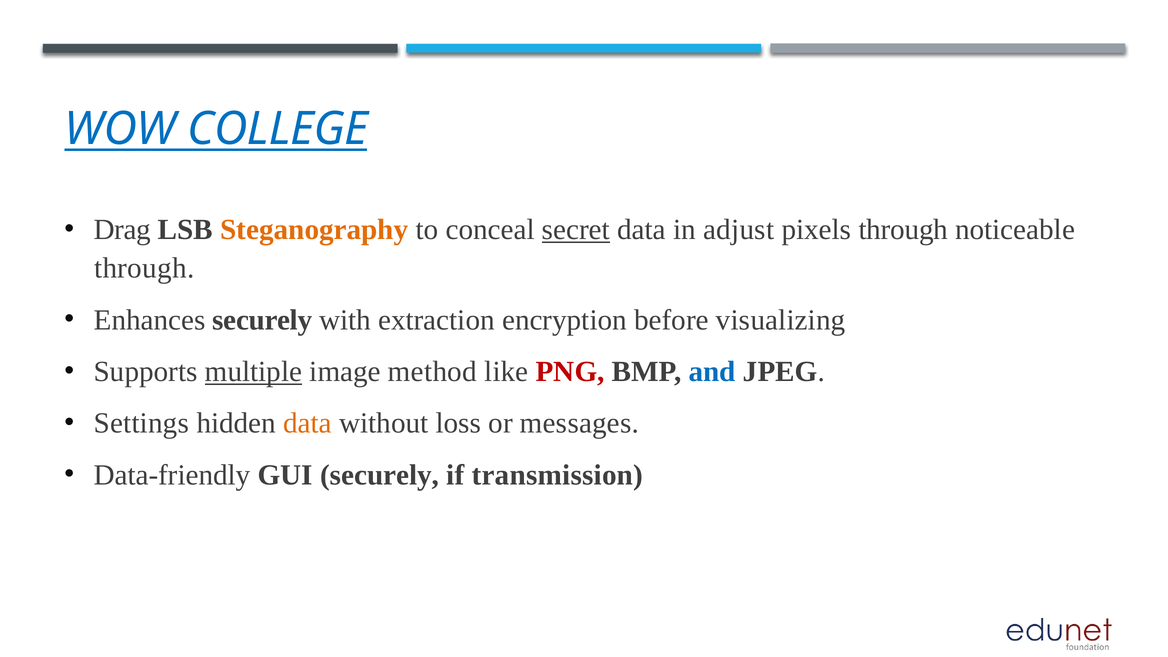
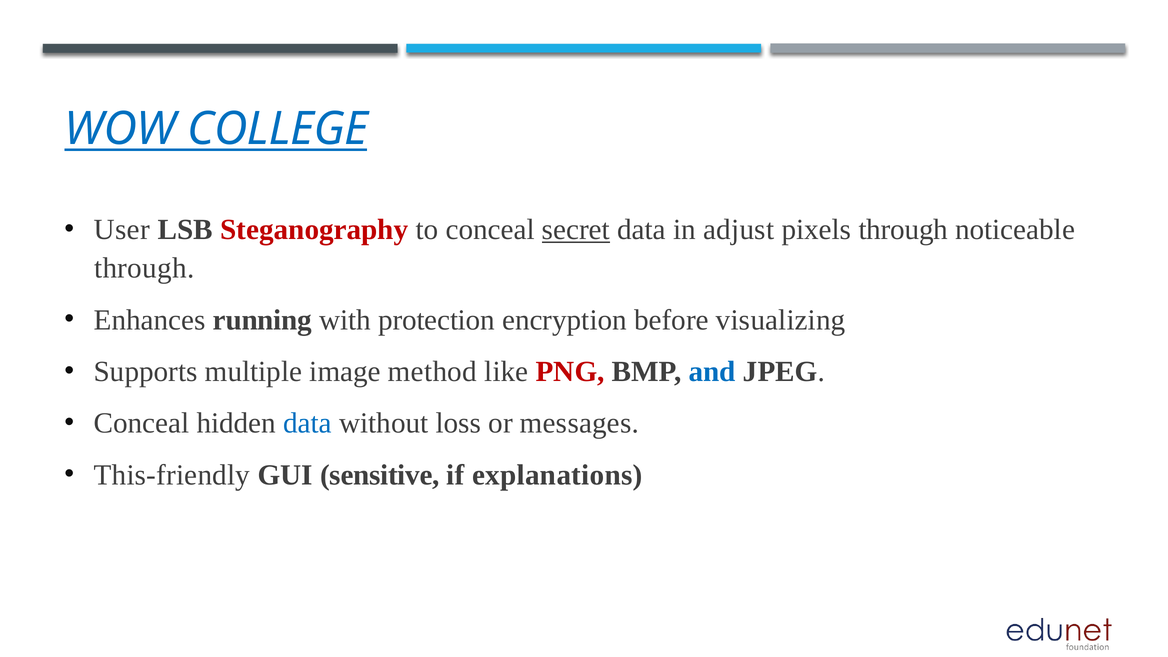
Drag: Drag -> User (122, 230)
Steganography colour: orange -> red (314, 230)
Enhances securely: securely -> running (262, 320)
extraction: extraction -> protection (436, 320)
multiple underline: present -> none (253, 372)
Settings: Settings -> Conceal (142, 423)
data colour: orange -> blue (308, 423)
Data-friendly: Data-friendly -> This-friendly (172, 475)
GUI securely: securely -> sensitive (380, 475)
transmission: transmission -> explanations (557, 475)
